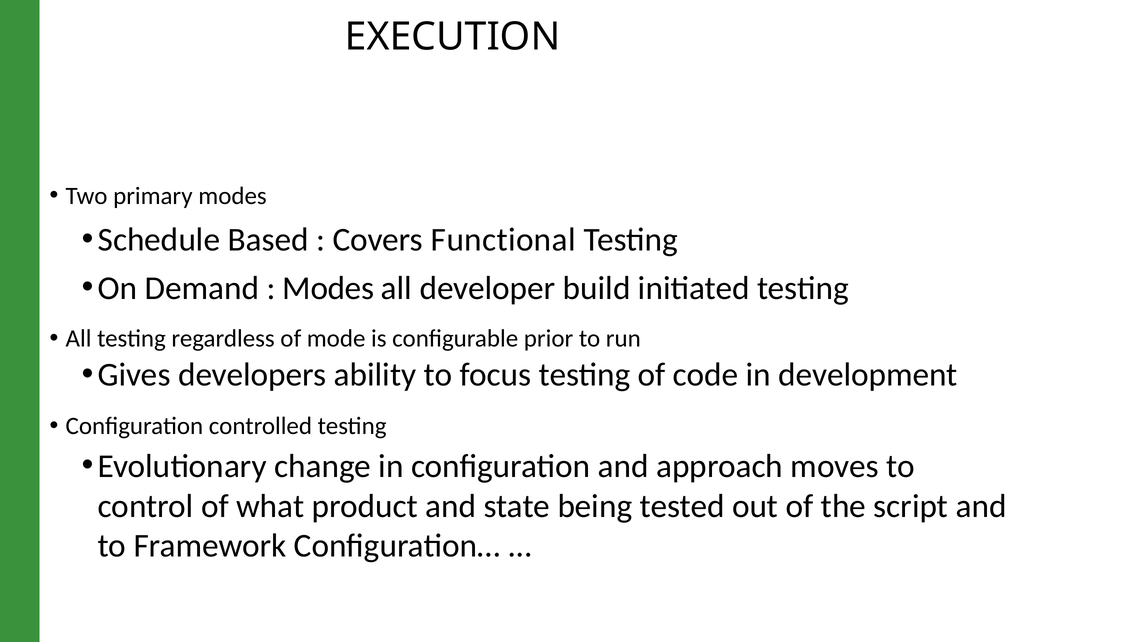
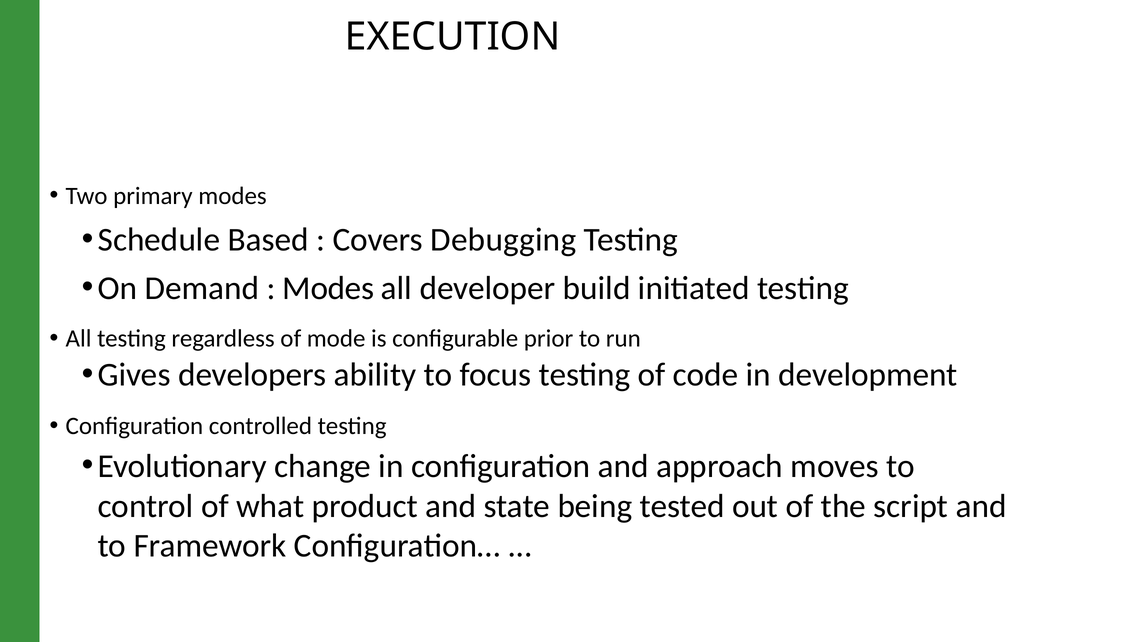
Functional: Functional -> Debugging (503, 240)
